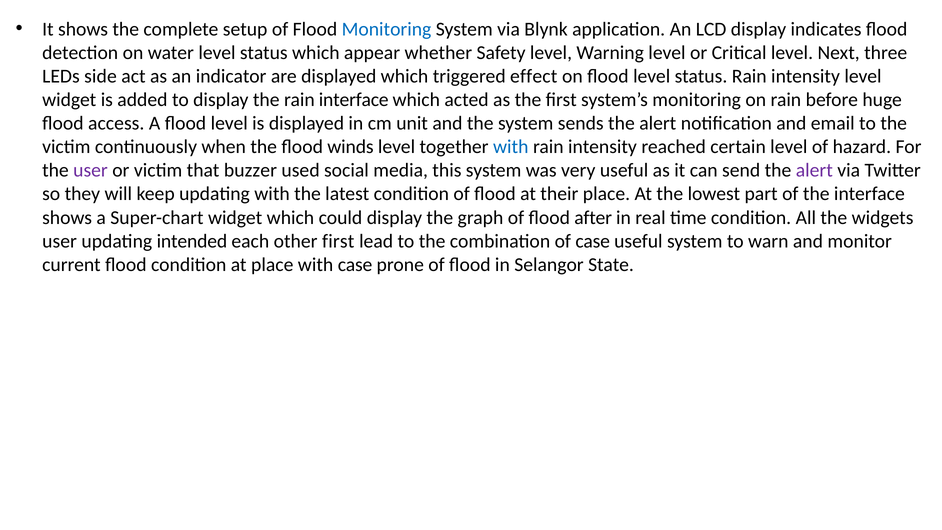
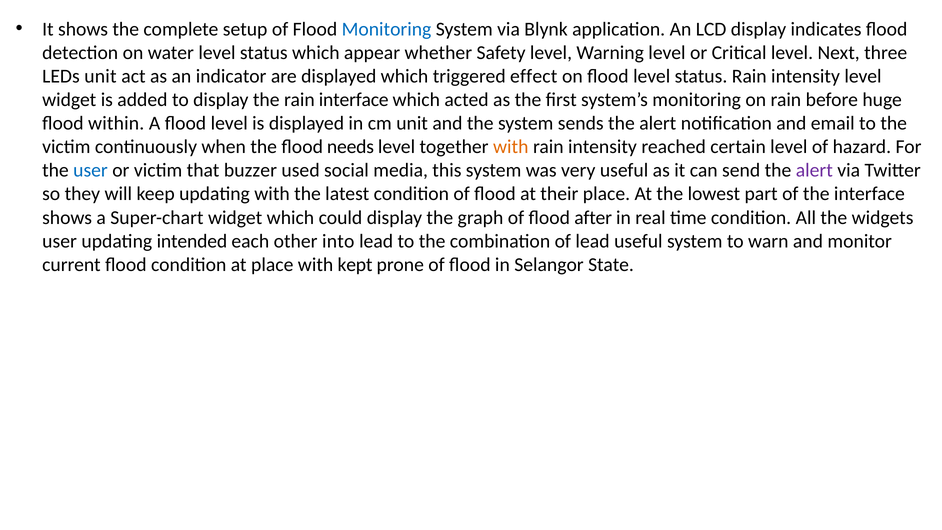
LEDs side: side -> unit (100, 76)
access: access -> within (116, 123)
winds: winds -> needs (351, 147)
with colour: blue -> orange (511, 147)
user colour: purple -> blue (91, 170)
other first: first -> into (338, 241)
of case: case -> lead (593, 241)
with case: case -> kept (355, 265)
